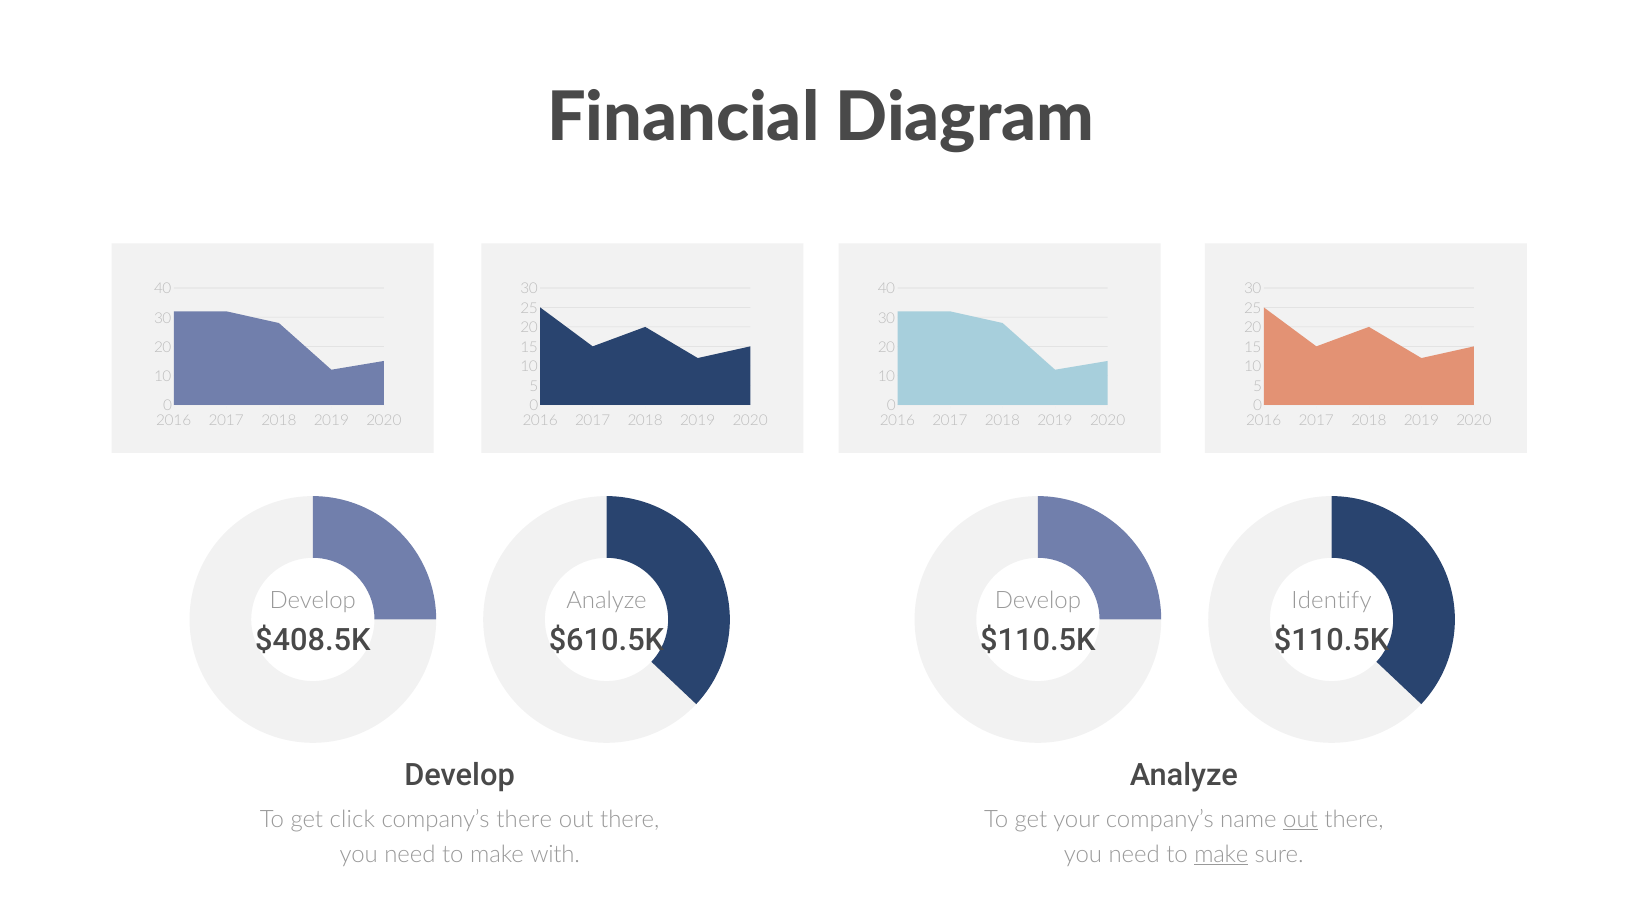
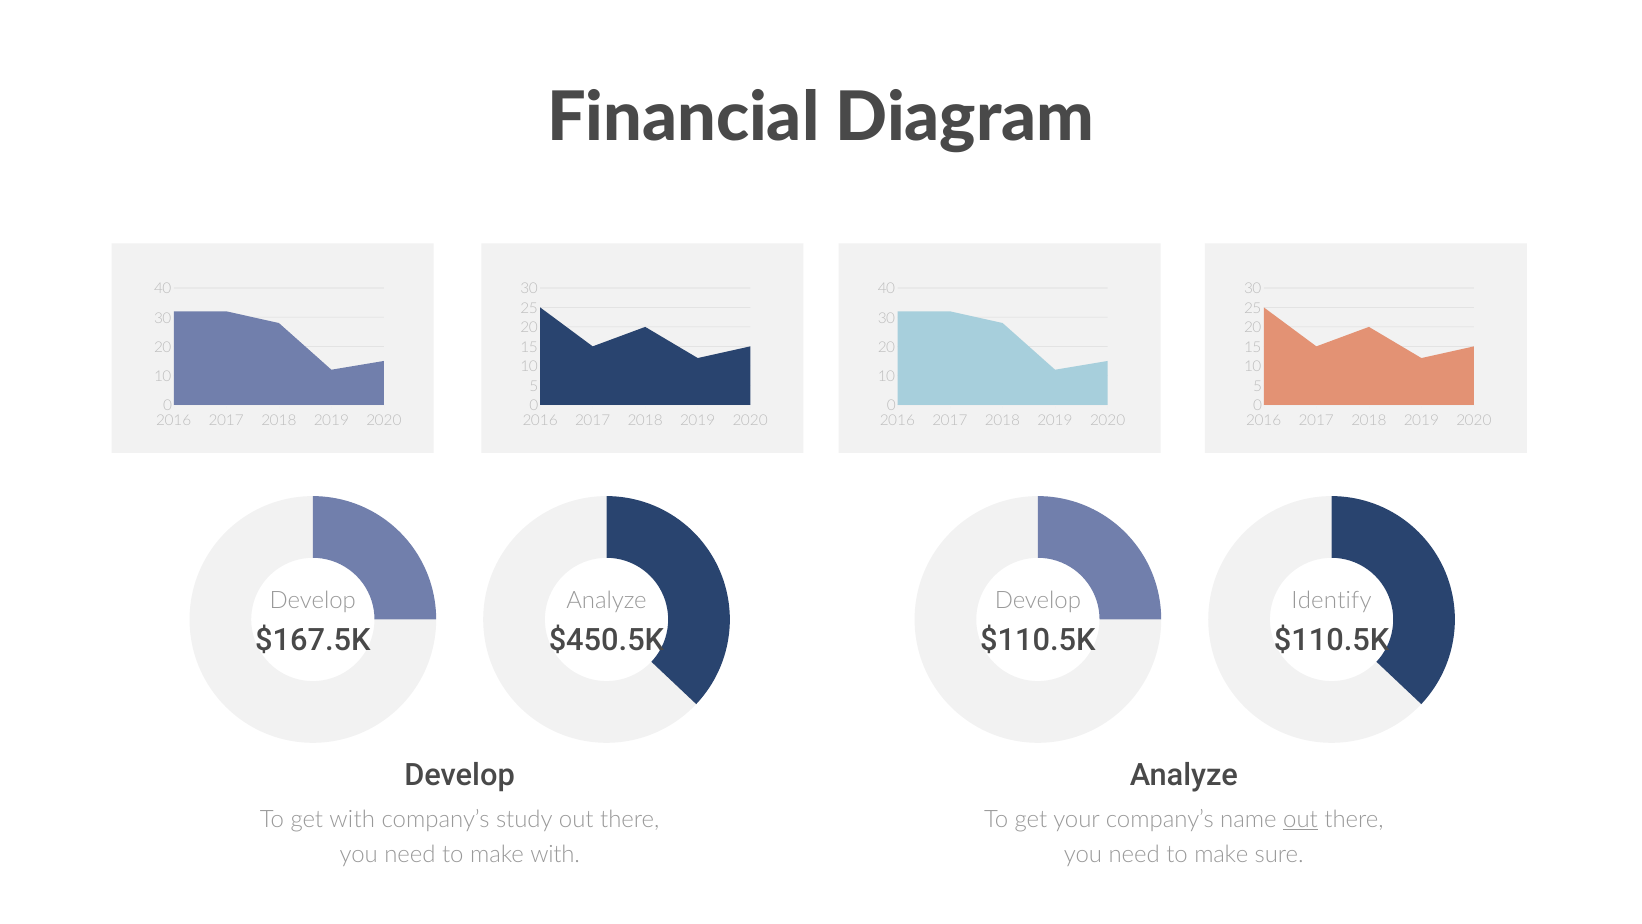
$408.5K: $408.5K -> $167.5K (313, 640)
$610.5K: $610.5K -> $450.5K (606, 640)
get click: click -> with (352, 819)
company’s there: there -> study (524, 819)
make underline: present -> none (1221, 854)
